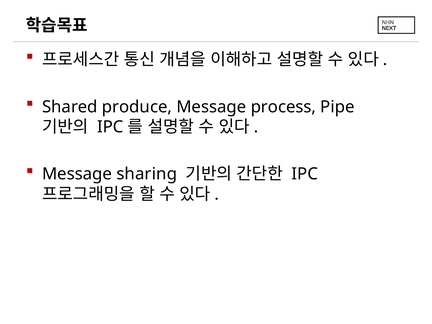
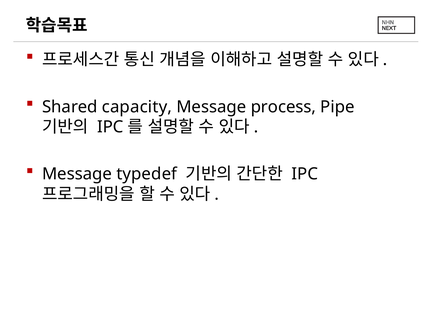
produce: produce -> capacity (137, 107)
sharing: sharing -> typedef (147, 174)
